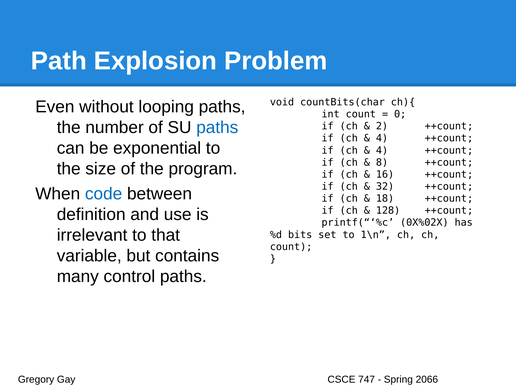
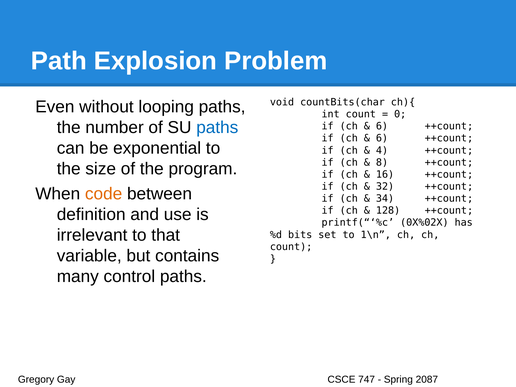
2: 2 -> 6 (382, 126)
4: 4 -> 6 (382, 138)
code colour: blue -> orange (104, 194)
18: 18 -> 34 (385, 199)
2066: 2066 -> 2087 (427, 379)
